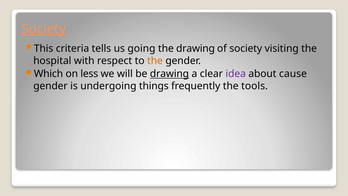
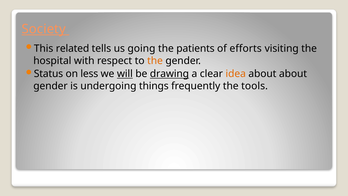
criteria: criteria -> related (73, 48)
the drawing: drawing -> patients (195, 48)
of society: society -> efforts (246, 48)
Which: Which -> Status (48, 74)
will underline: none -> present (125, 74)
idea colour: purple -> orange (236, 74)
about cause: cause -> about (293, 74)
